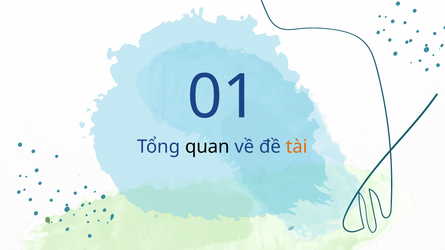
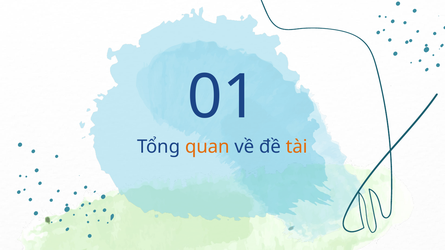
quan colour: black -> orange (207, 147)
